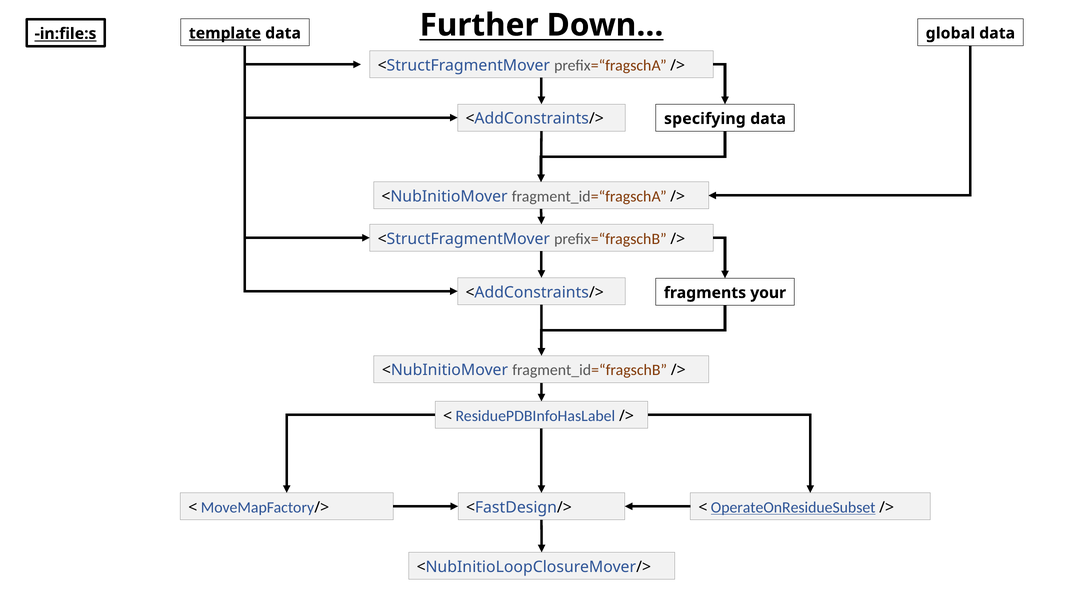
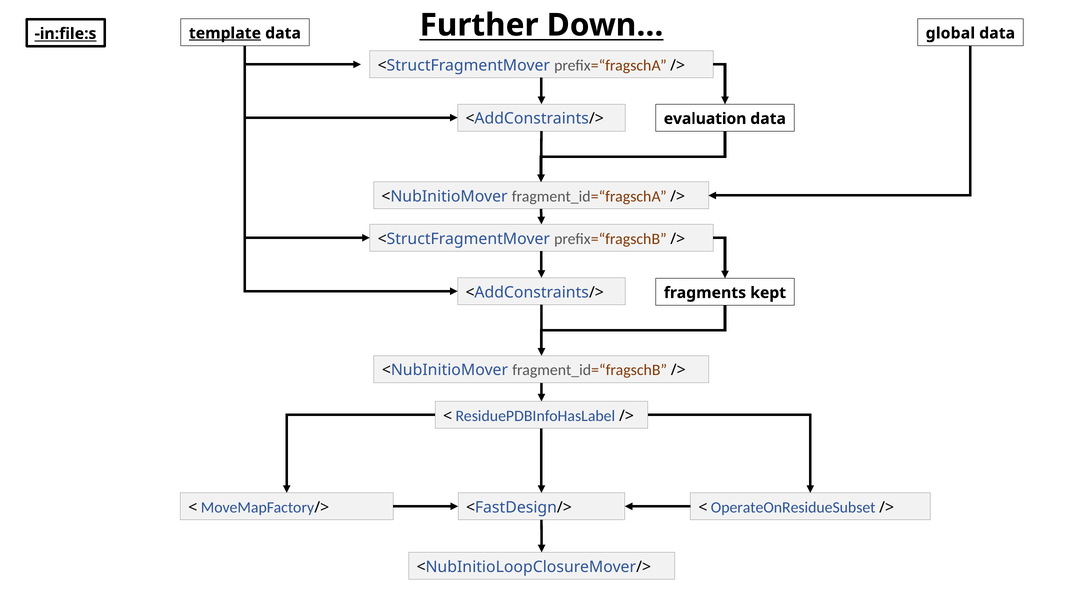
specifying: specifying -> evaluation (705, 119)
your: your -> kept (768, 293)
OperateOnResidueSubset underline: present -> none (793, 508)
